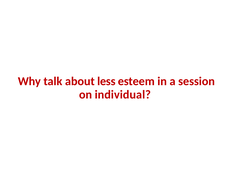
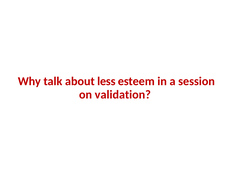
individual: individual -> validation (123, 94)
